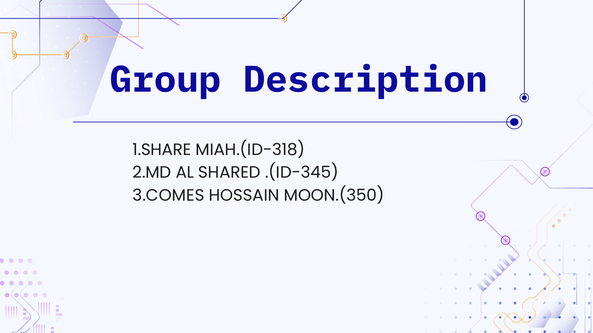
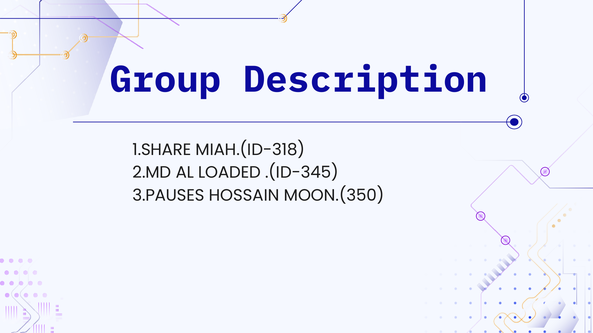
SHARED: SHARED -> LOADED (230, 173)
3.COMES: 3.COMES -> 3.PAUSES (169, 196)
